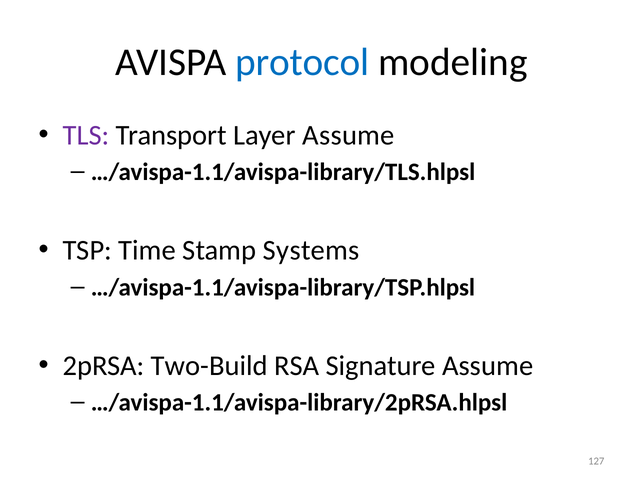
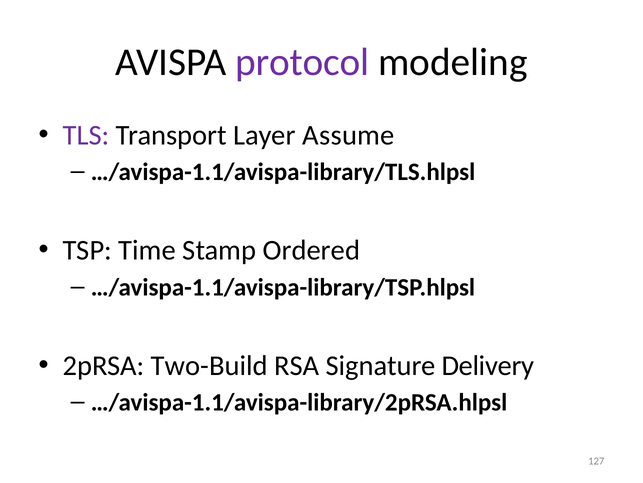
protocol colour: blue -> purple (302, 62)
Systems: Systems -> Ordered (311, 250)
Signature Assume: Assume -> Delivery (488, 365)
